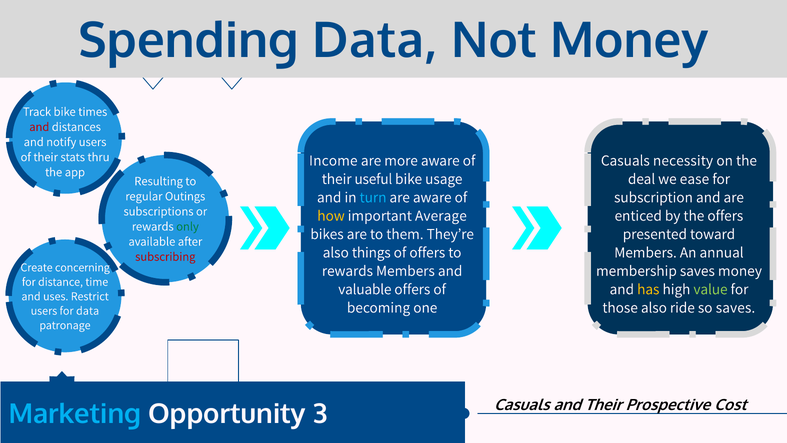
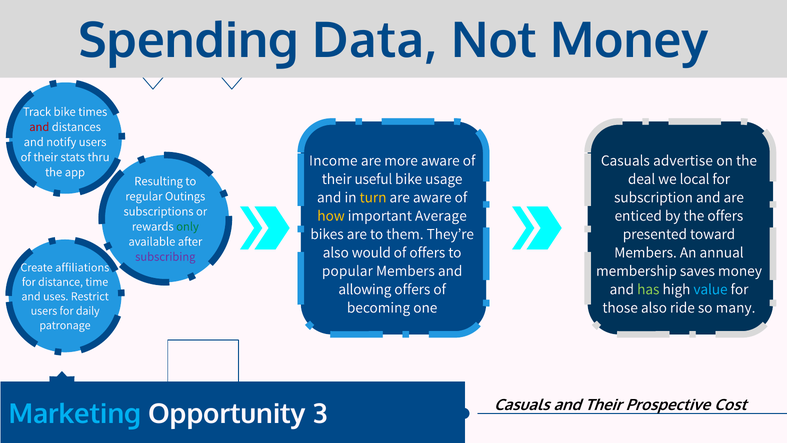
necessity: necessity -> advertise (683, 160)
ease: ease -> local (695, 179)
turn colour: light blue -> yellow (373, 197)
also things: things -> would (371, 252)
subscribing colour: red -> purple (165, 256)
concerning: concerning -> affiliations (82, 267)
rewards: rewards -> popular (347, 271)
valuable: valuable -> allowing (365, 289)
has colour: yellow -> light green (648, 289)
value colour: light green -> light blue (711, 289)
so saves: saves -> many (735, 307)
for data: data -> daily (88, 311)
